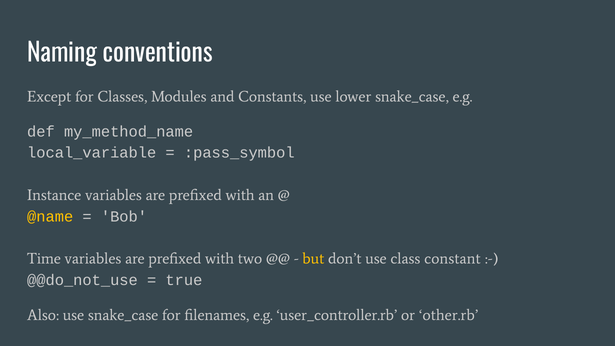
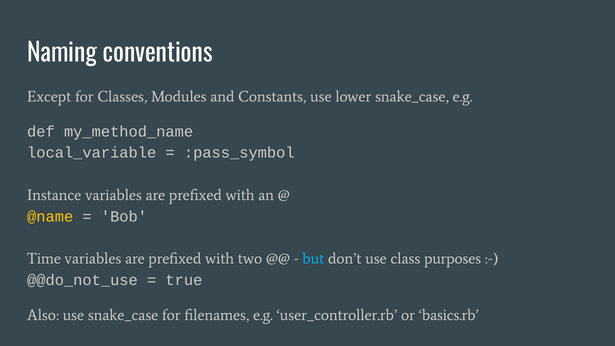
but colour: yellow -> light blue (313, 259)
constant: constant -> purposes (453, 259)
other.rb: other.rb -> basics.rb (449, 315)
